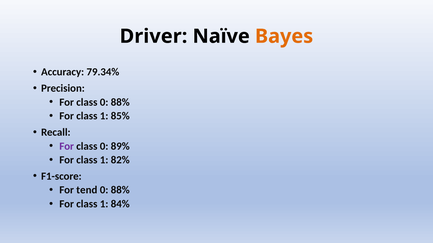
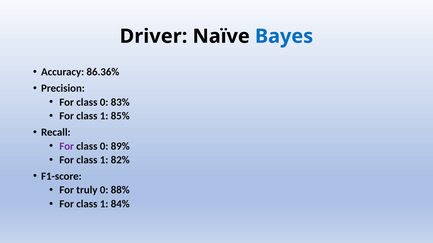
Bayes colour: orange -> blue (284, 36)
79.34%: 79.34% -> 86.36% (103, 72)
class 0 88%: 88% -> 83% (120, 102)
tend: tend -> truly (87, 191)
